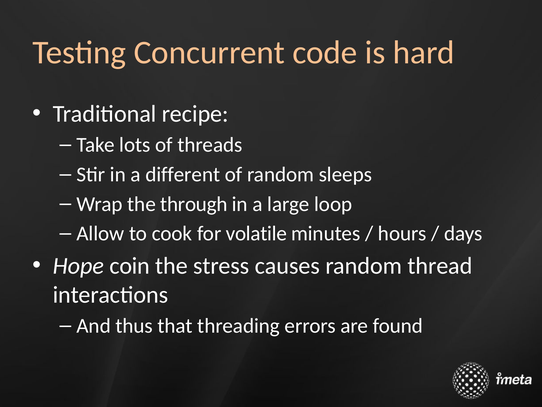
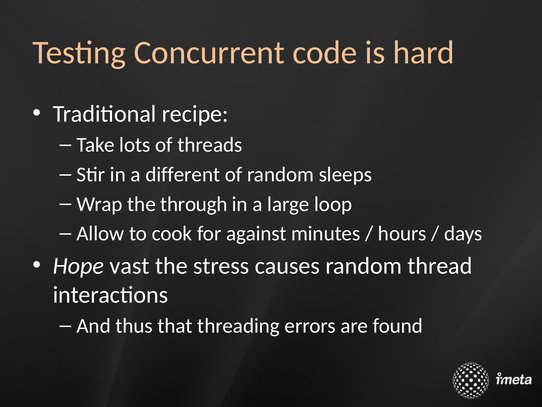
volatile: volatile -> against (256, 233)
coin: coin -> vast (130, 266)
